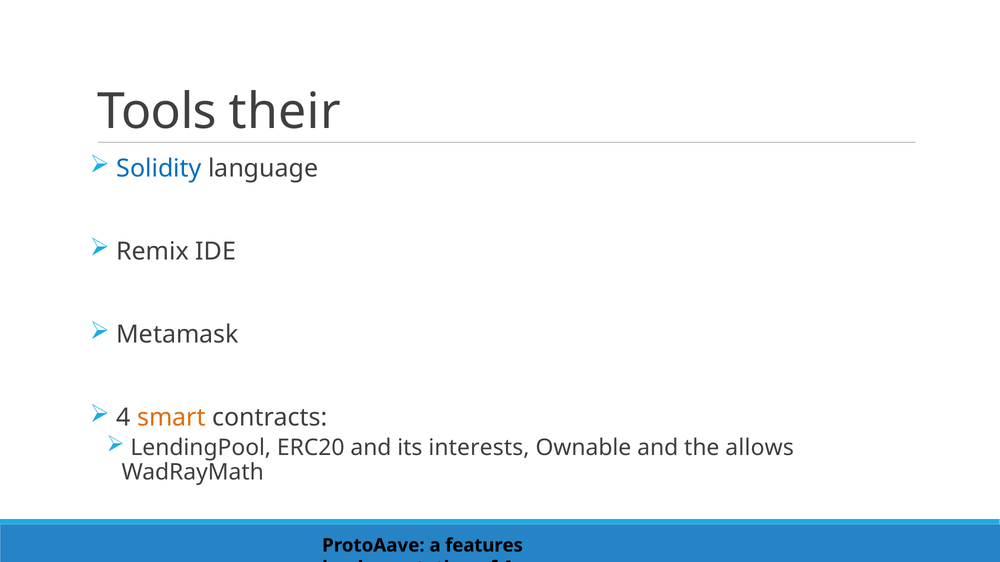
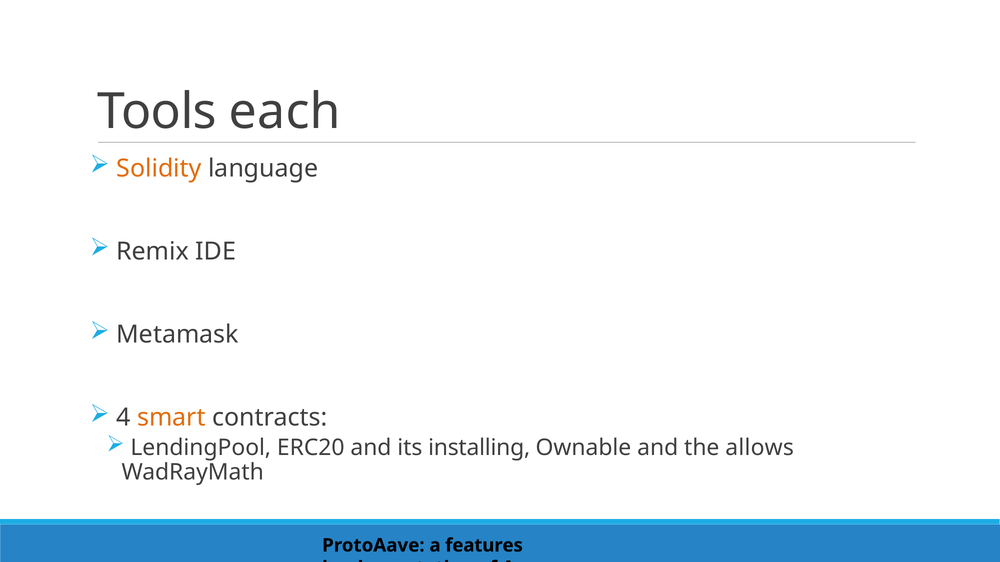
their: their -> each (285, 112)
Solidity colour: blue -> orange (159, 168)
interests: interests -> installing (479, 448)
